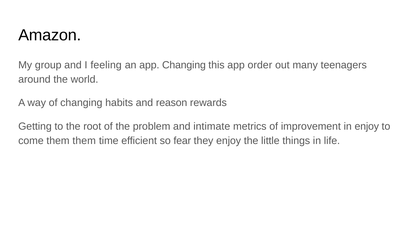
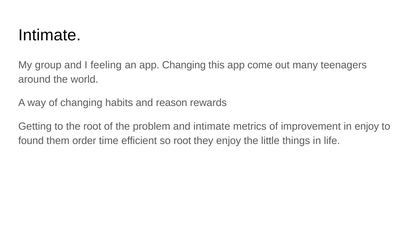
Amazon: Amazon -> Intimate (50, 35)
order: order -> come (260, 65)
come: come -> found (31, 141)
them them: them -> order (84, 141)
so fear: fear -> root (182, 141)
